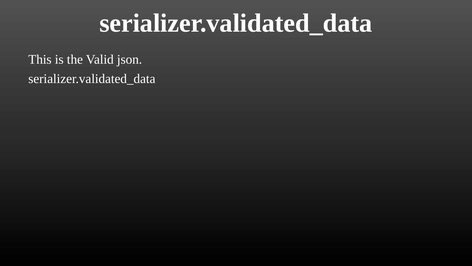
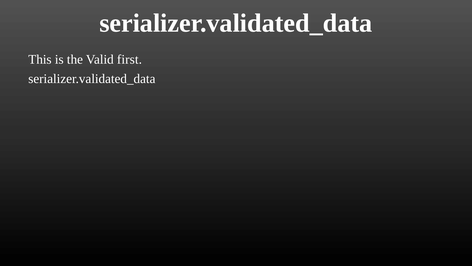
json: json -> first (129, 60)
